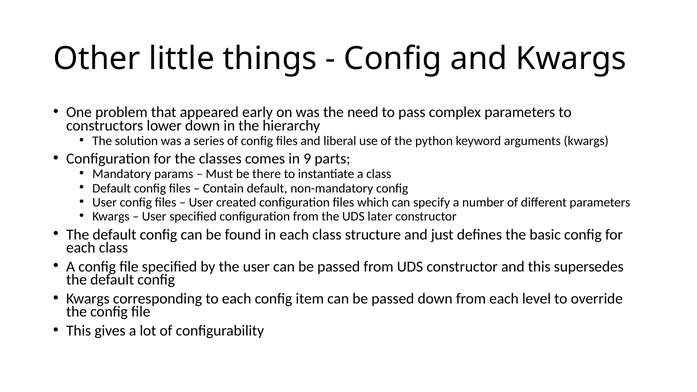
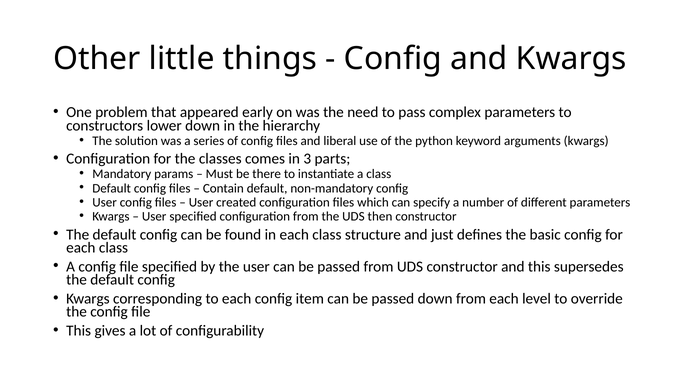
9: 9 -> 3 (307, 159)
later: later -> then (380, 217)
